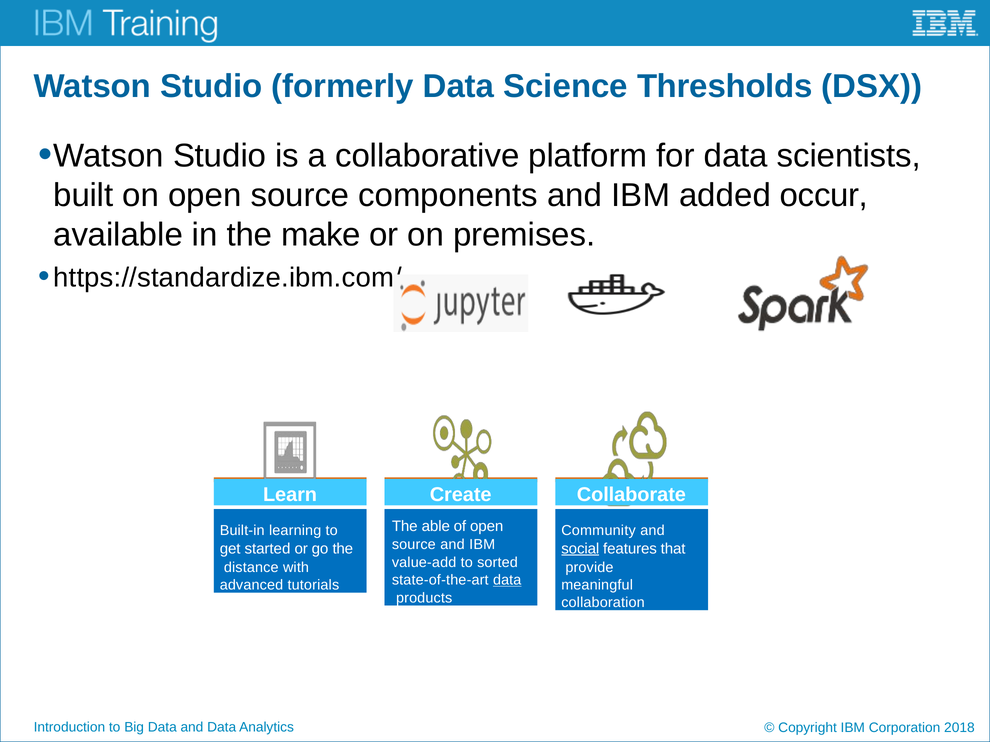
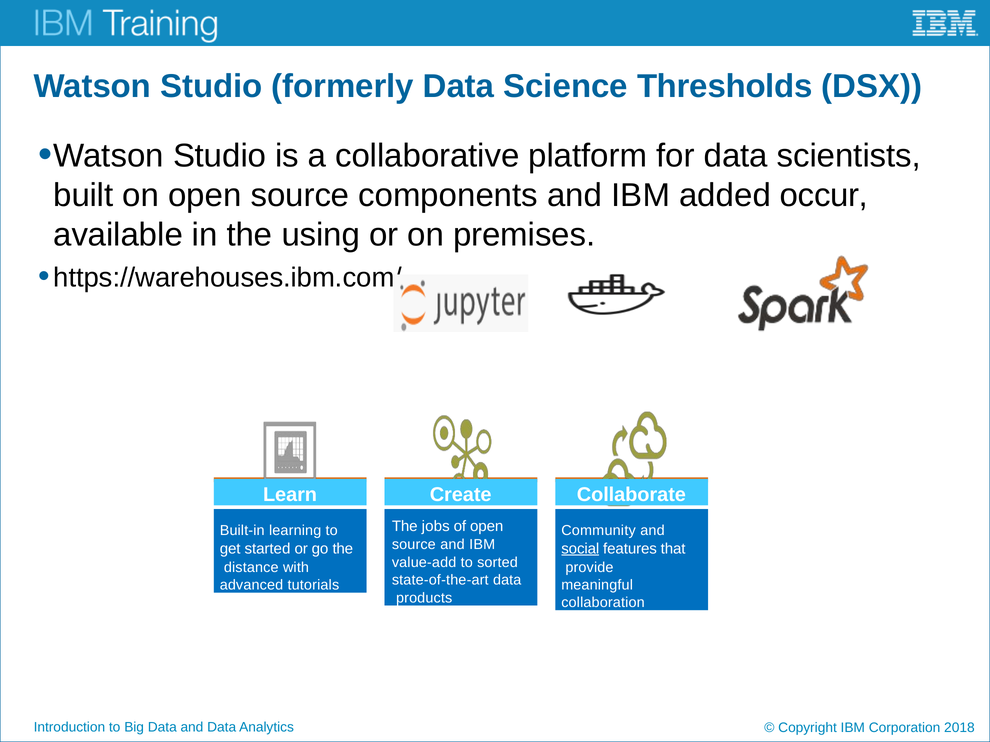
make: make -> using (321, 235)
https://standardize.ibm.com/: https://standardize.ibm.com/ -> https://warehouses.ibm.com/ (228, 278)
able: able -> jobs (436, 527)
data underline: present -> none (507, 580)
